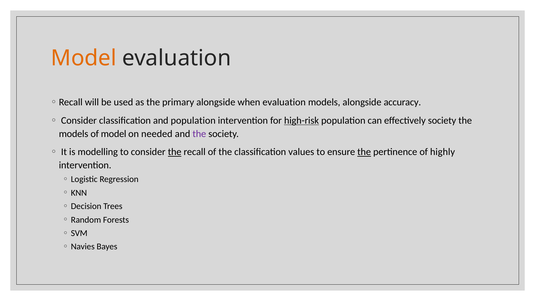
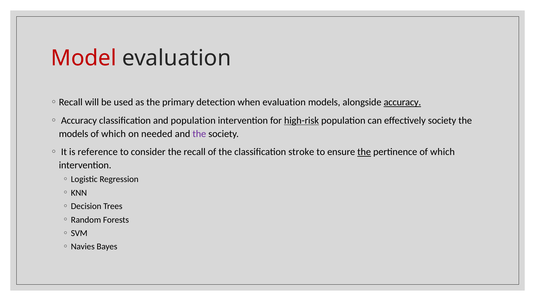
Model colour: orange -> red (84, 58)
primary alongside: alongside -> detection (216, 102)
accuracy underline: none -> present (402, 102)
Consider: Consider -> Accuracy (79, 120)
model: model -> which (114, 134)
modelling: modelling -> reference (98, 152)
the underline: present -> none (175, 152)
values: values -> stroke (301, 152)
pertinence of highly: highly -> which (443, 152)
